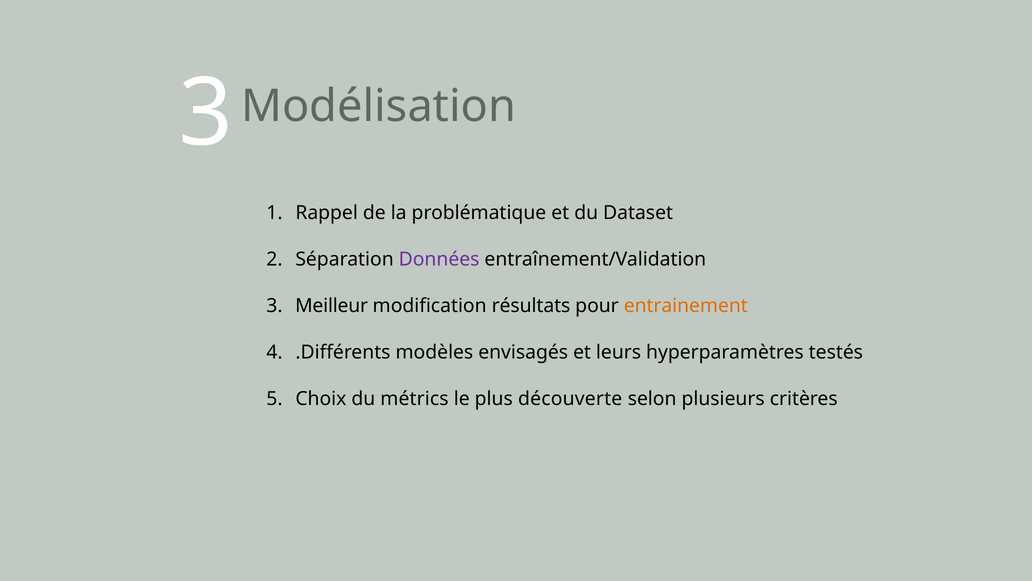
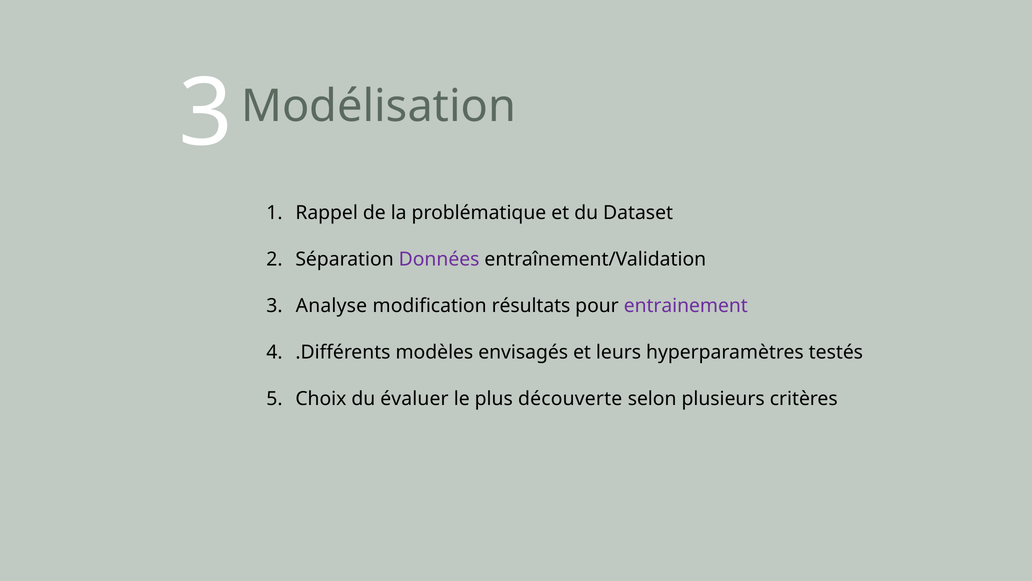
Meilleur: Meilleur -> Analyse (331, 305)
entrainement colour: orange -> purple (686, 305)
métrics: métrics -> évaluer (414, 398)
